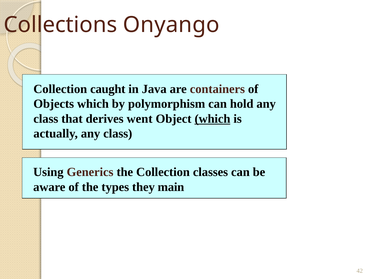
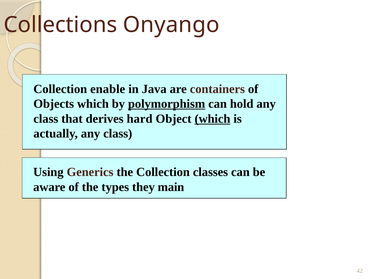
caught: caught -> enable (108, 89)
polymorphism underline: none -> present (167, 104)
went: went -> hard (140, 119)
